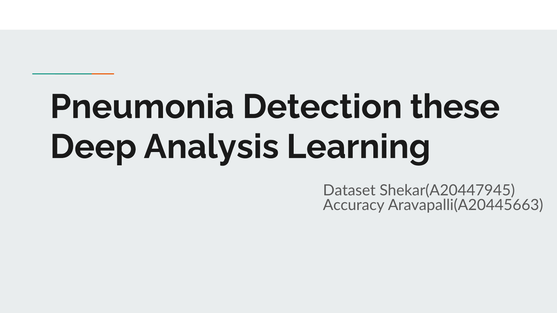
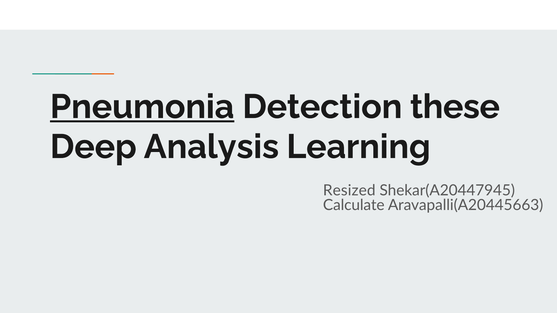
Pneumonia underline: none -> present (142, 107)
Dataset: Dataset -> Resized (349, 191)
Accuracy: Accuracy -> Calculate (354, 205)
